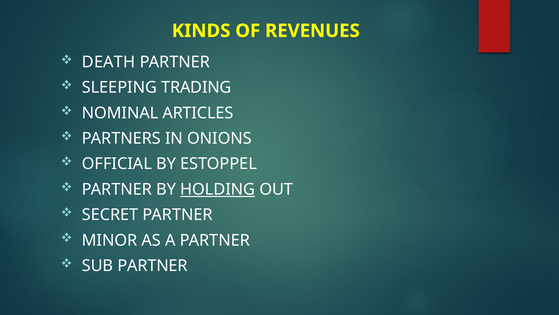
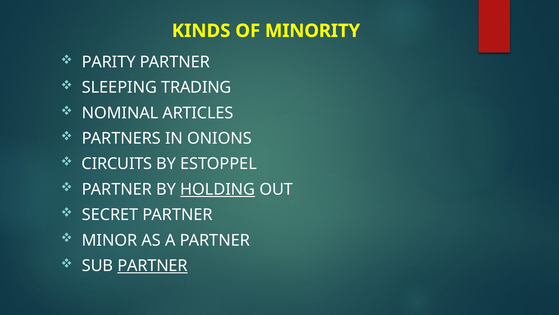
REVENUES: REVENUES -> MINORITY (312, 31)
DEATH: DEATH -> PARITY (109, 62)
OFFICIAL: OFFICIAL -> CIRCUITS (117, 164)
PARTNER underline: none -> present (153, 265)
